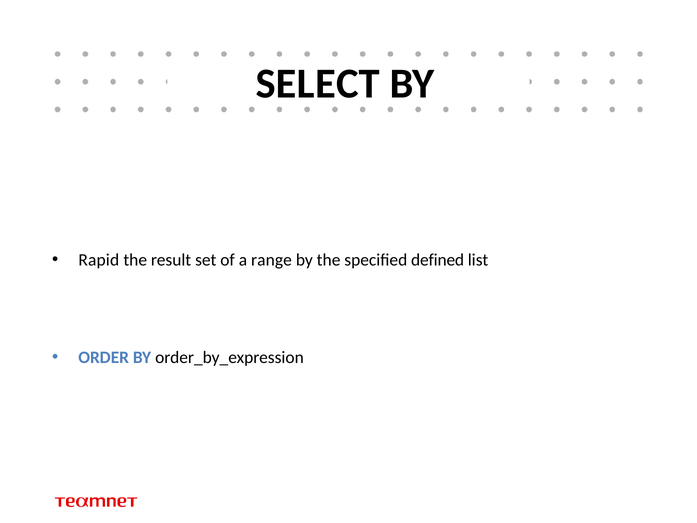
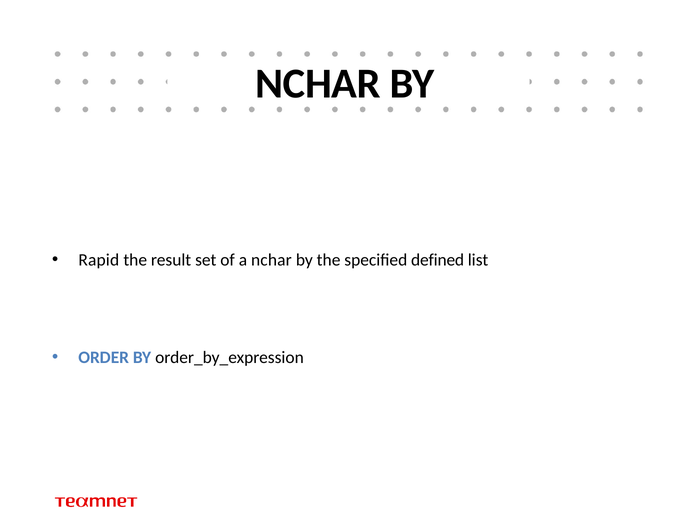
SELECT: SELECT -> NCHAR (318, 84)
a range: range -> nchar (271, 260)
